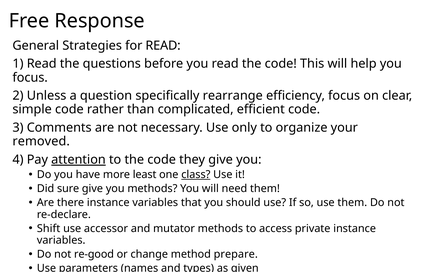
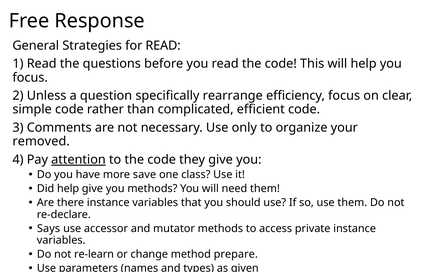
least: least -> save (145, 174)
class underline: present -> none (196, 174)
Did sure: sure -> help (68, 188)
Shift: Shift -> Says (49, 228)
re-good: re-good -> re-learn (94, 254)
